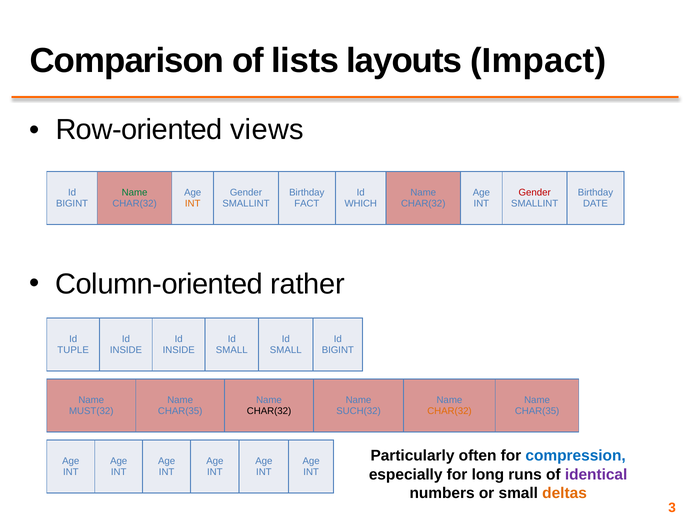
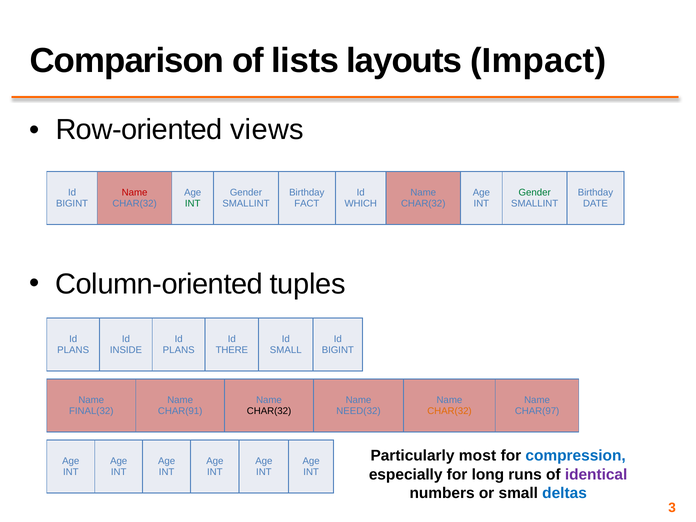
Name colour: green -> red (135, 193)
Gender colour: red -> green (535, 193)
INT colour: orange -> green (193, 204)
rather: rather -> tuples (308, 284)
TUPLE: TUPLE -> PLANS (73, 350)
INSIDE: INSIDE -> PLANS (179, 350)
SMALL: SMALL -> THERE (232, 350)
MUST(32: MUST(32 -> FINAL(32 (91, 411)
CHAR(35: CHAR(35 -> CHAR(91 (180, 411)
SUCH(32: SUCH(32 -> NEED(32 (359, 411)
CHAR(35: CHAR(35 -> CHAR(97 (537, 411)
often: often -> most (478, 456)
deltas colour: orange -> blue (565, 493)
